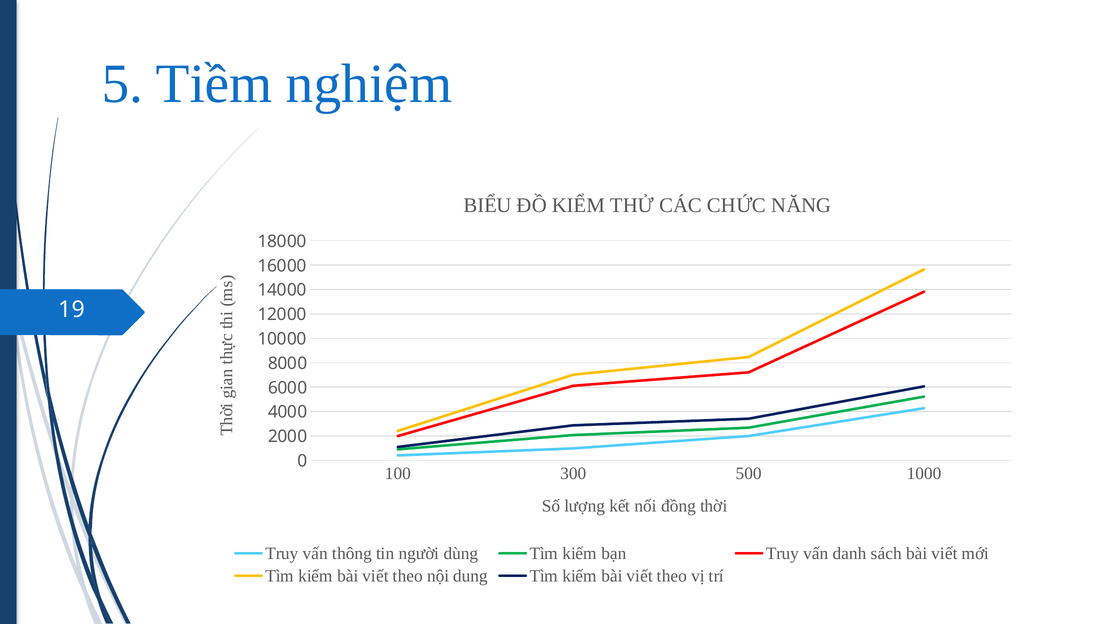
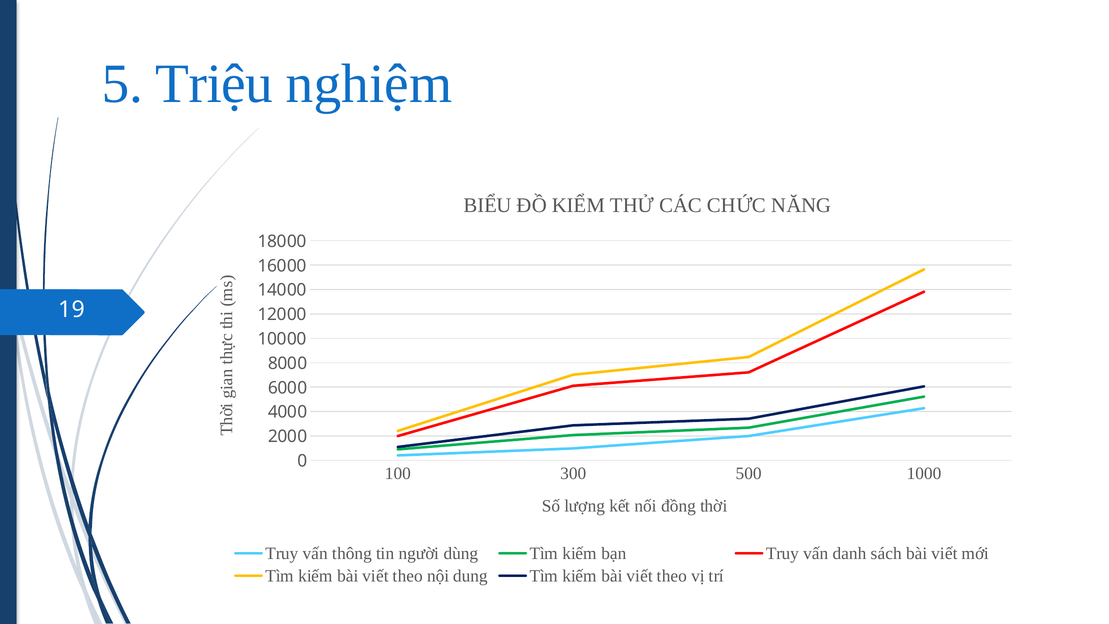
Tiềm: Tiềm -> Triệu (214, 84)
